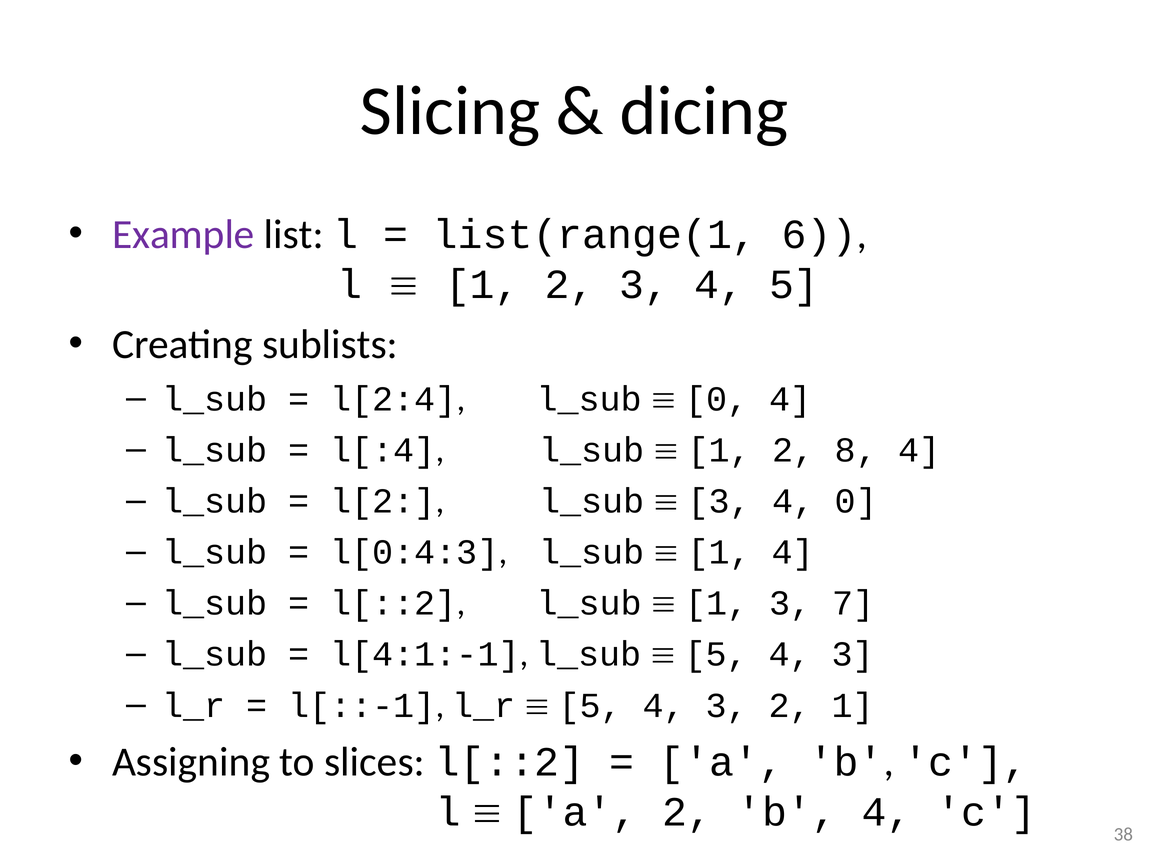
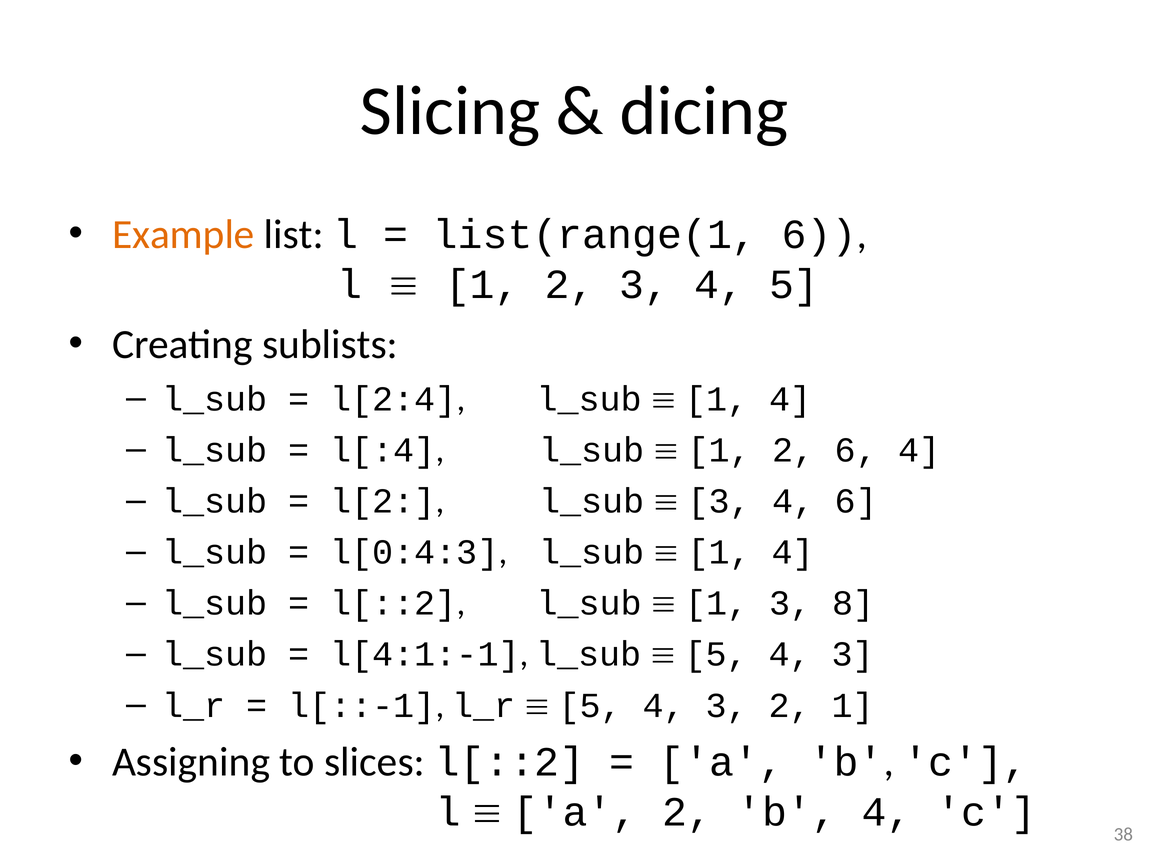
Example colour: purple -> orange (183, 235)
0: 0 -> 1 (717, 399)
2 8: 8 -> 6 (856, 450)
4 0: 0 -> 6 (856, 501)
7: 7 -> 8 (853, 603)
